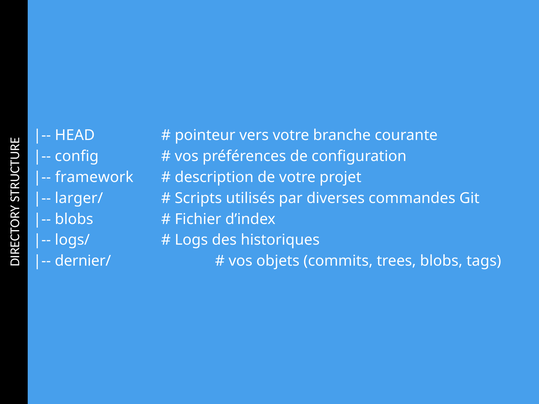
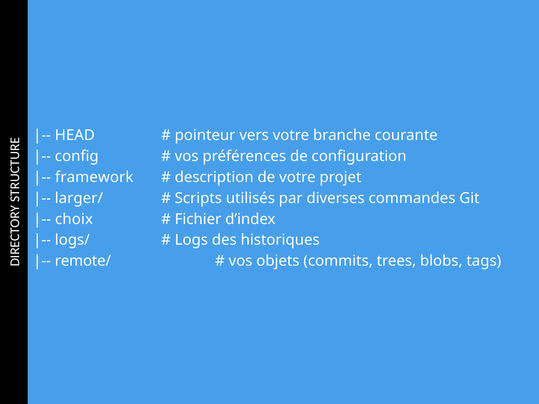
blobs: blobs -> choix (74, 219)
dernier/: dernier/ -> remote/ (83, 261)
